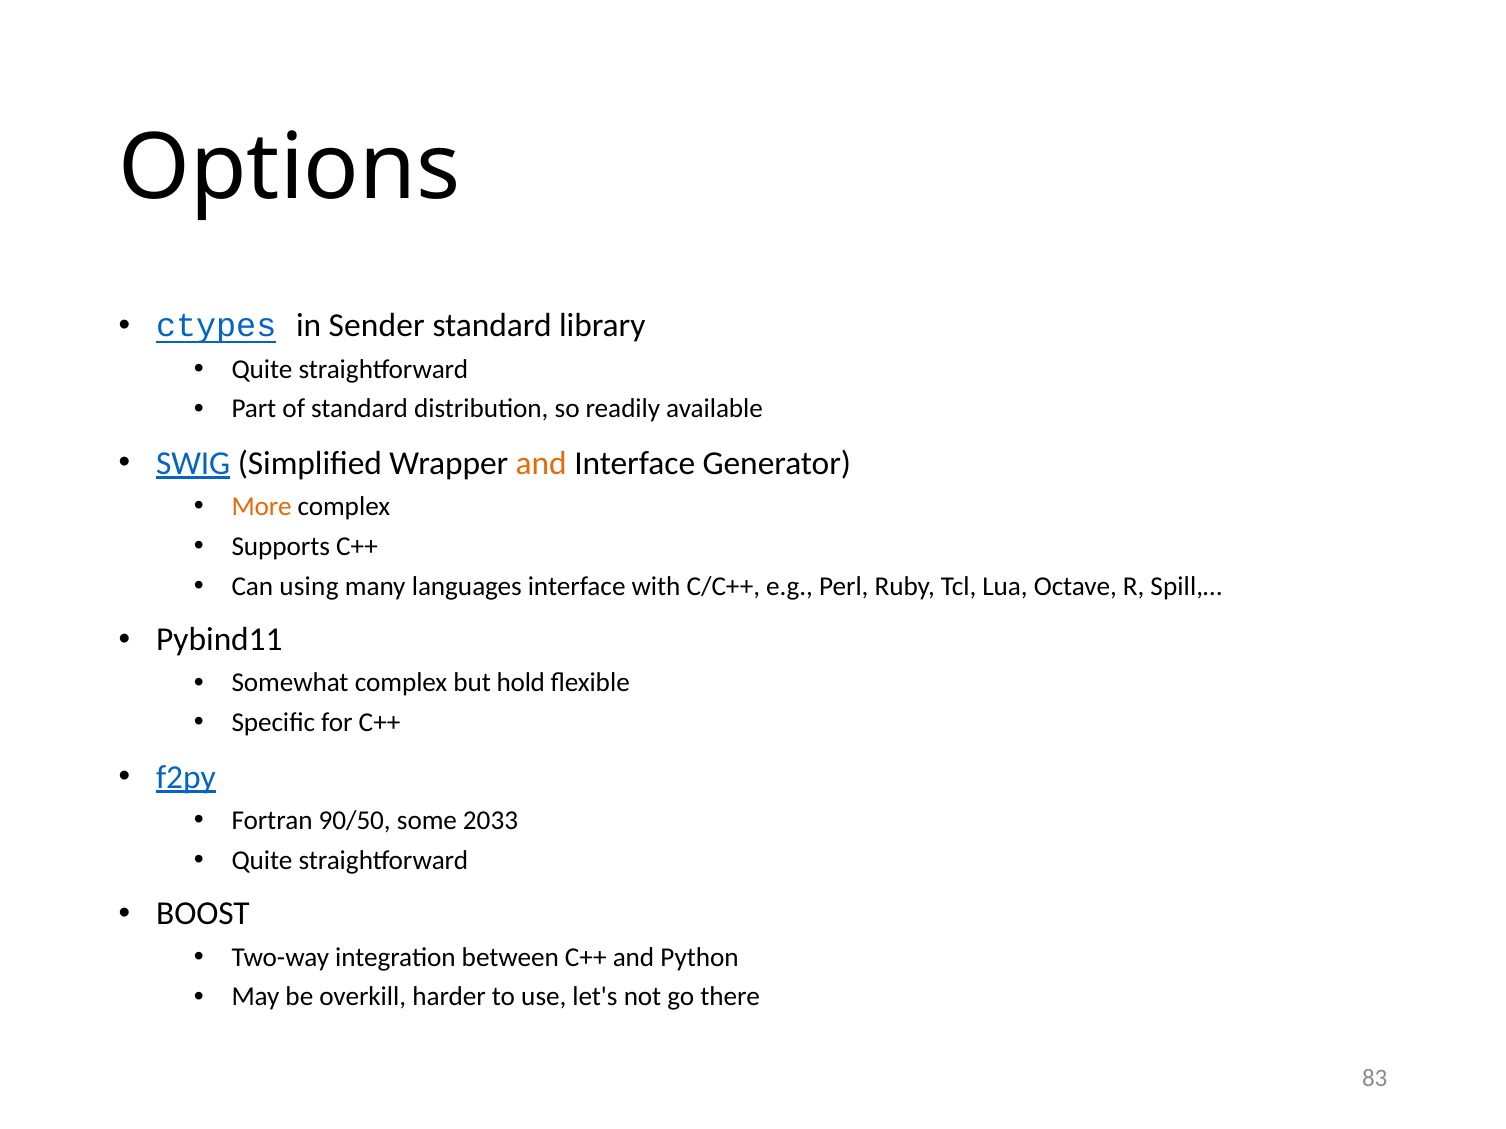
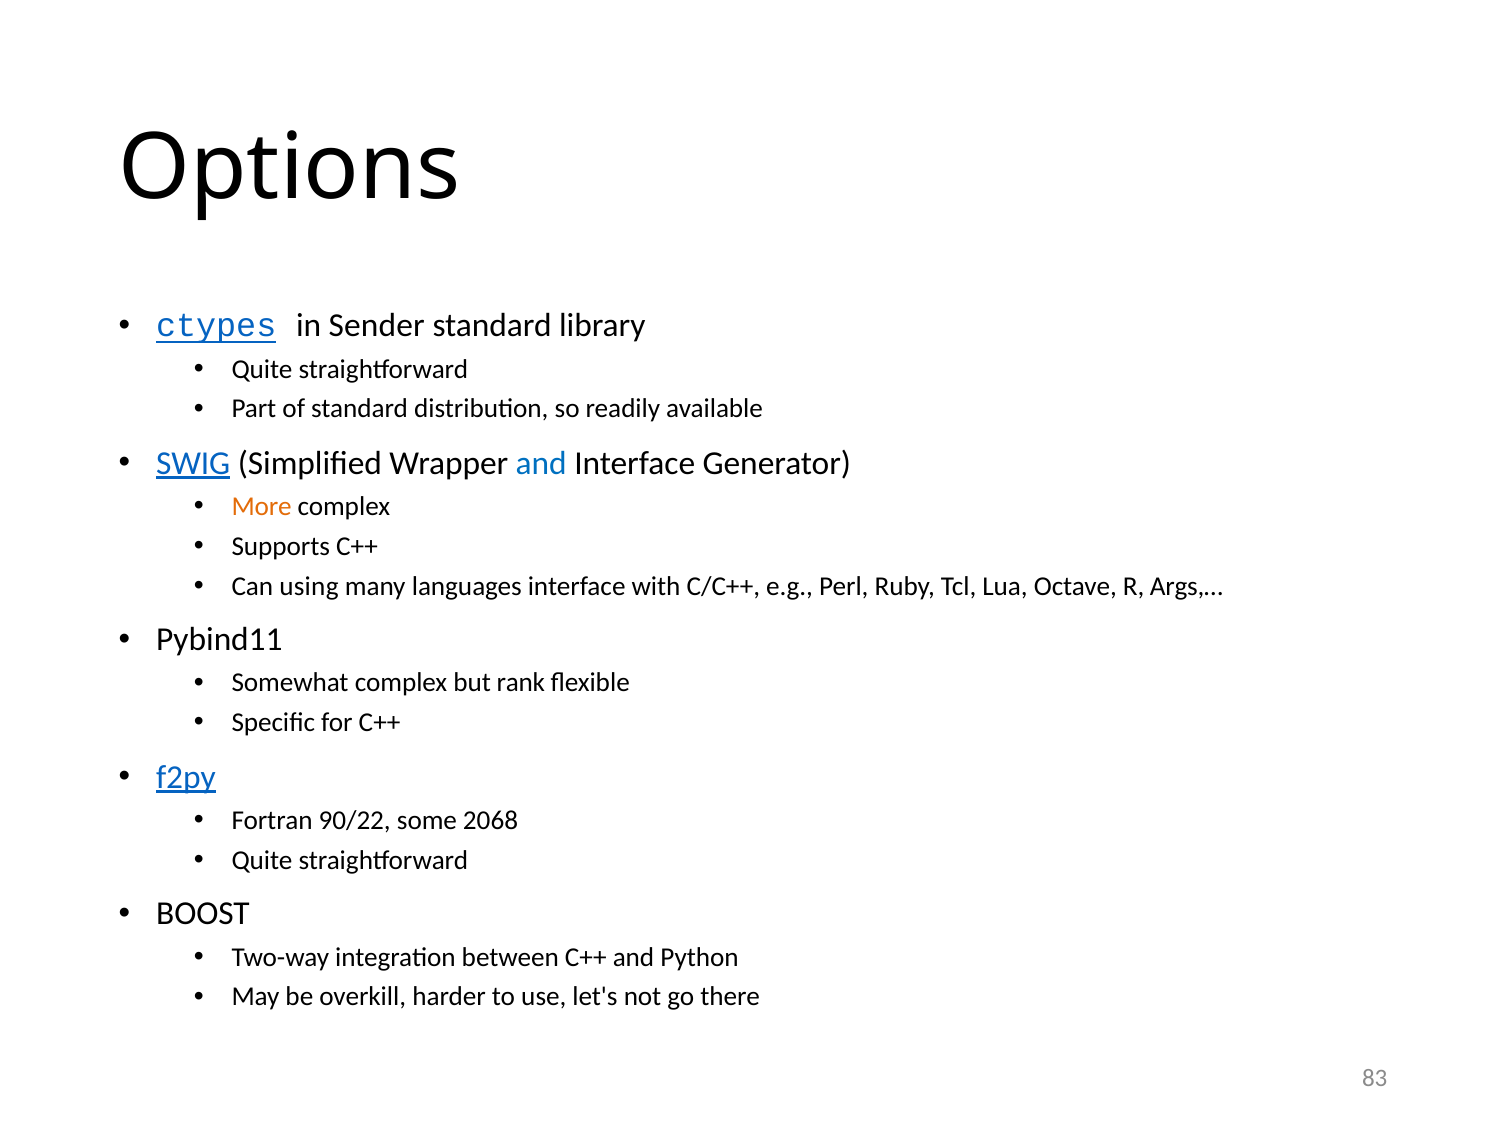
and colour: orange -> blue (541, 463)
Spill,…: Spill,… -> Args,… (1186, 586)
hold: hold -> rank (521, 683)
90/50: 90/50 -> 90/22 (355, 821)
2033: 2033 -> 2068 (491, 821)
